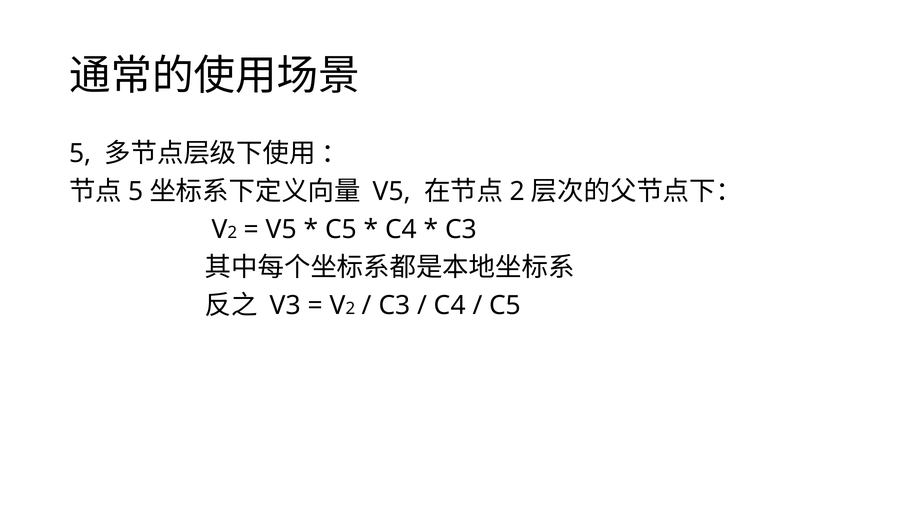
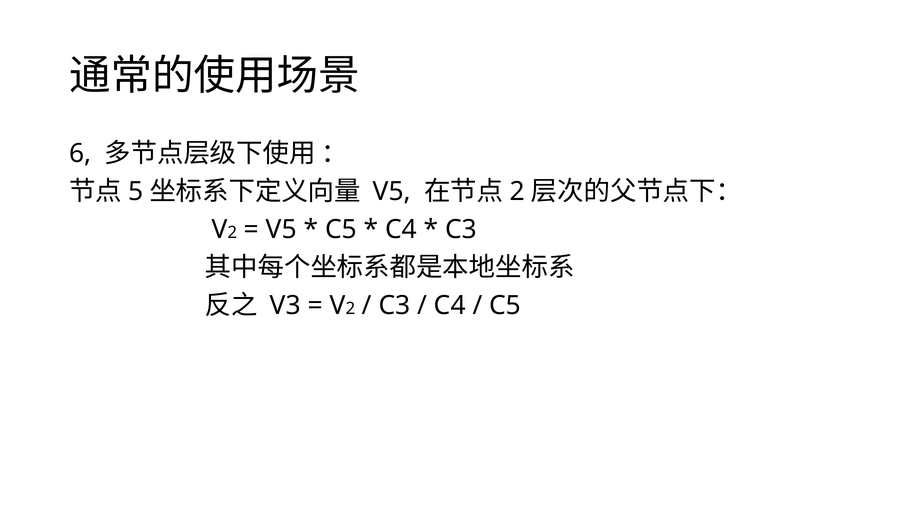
5: 5 -> 6 (80, 153)
